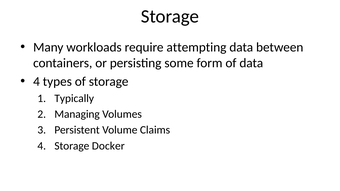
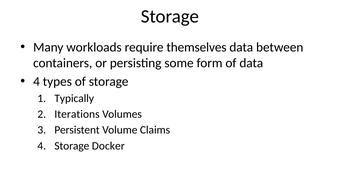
attempting: attempting -> themselves (197, 47)
Managing: Managing -> Iterations (77, 114)
